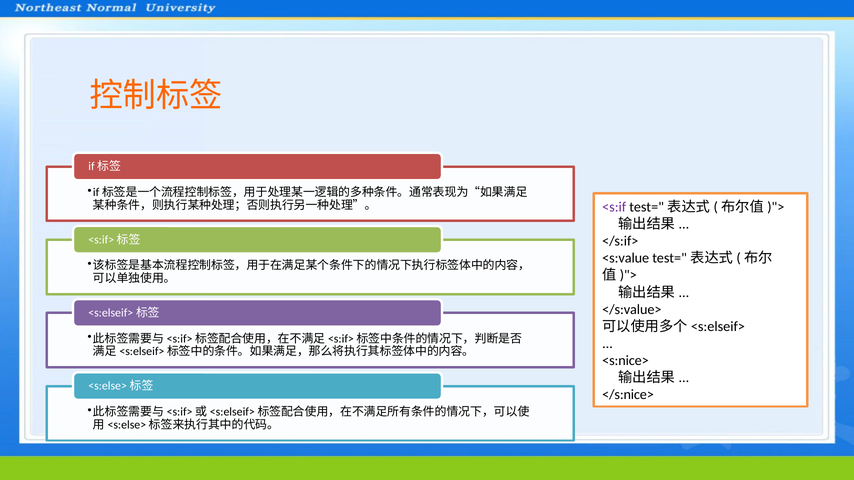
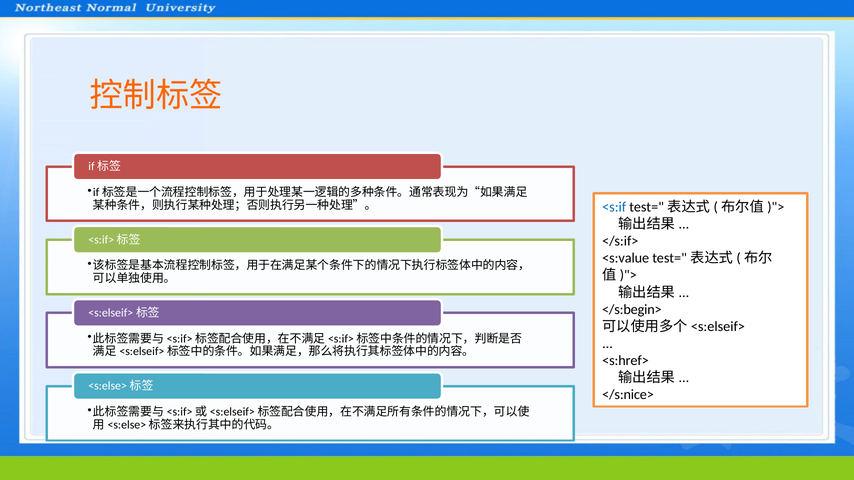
<s:if colour: purple -> blue (614, 207)
</s:value>: </s:value> -> </s:begin> (632, 310)
<s:nice>: <s:nice> -> <s:href> (625, 361)
